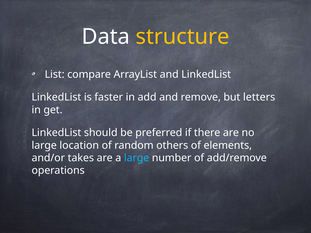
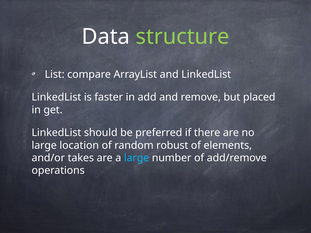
structure colour: yellow -> light green (183, 37)
letters: letters -> placed (259, 97)
others: others -> robust (172, 145)
